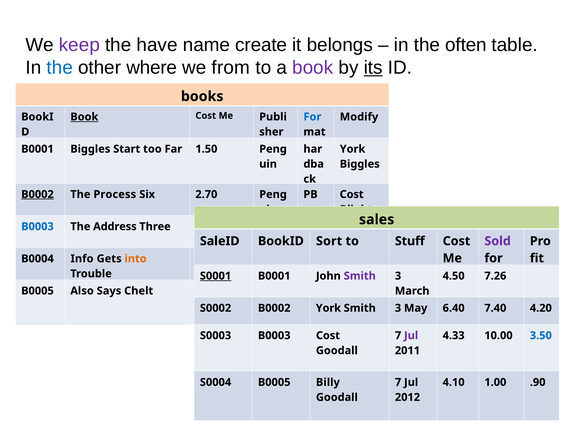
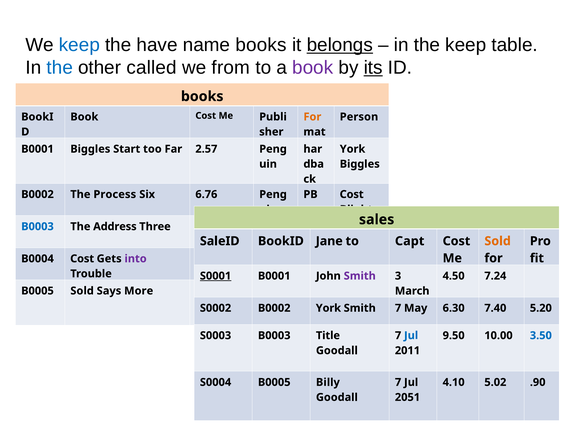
keep colour: purple -> blue (79, 45)
name create: create -> books (261, 45)
belongs underline: none -> present (340, 45)
the often: often -> keep (466, 45)
where: where -> called (152, 68)
Book underline: present -> none (84, 117)
For colour: blue -> orange (312, 117)
Modify: Modify -> Person (359, 117)
1.50: 1.50 -> 2.57 (206, 149)
B0002 underline: present -> none (38, 194)
2.70: 2.70 -> 6.76 (206, 194)
Sort: Sort -> Jane (329, 241)
Stuff: Stuff -> Capt (410, 241)
Sold colour: purple -> orange (498, 241)
B0004 Info: Info -> Cost (82, 259)
into colour: orange -> purple (136, 259)
7.26: 7.26 -> 7.24 (495, 276)
B0005 Also: Also -> Sold (82, 291)
Chelt: Chelt -> More (139, 291)
3: 3 -> 7 (398, 308)
6.40: 6.40 -> 6.30 (454, 308)
4.20: 4.20 -> 5.20 (541, 308)
B0003 Cost: Cost -> Title (328, 336)
Jul colour: purple -> blue (411, 336)
4.33: 4.33 -> 9.50 (454, 336)
1.00: 1.00 -> 5.02 (495, 382)
2012: 2012 -> 2051 (407, 398)
